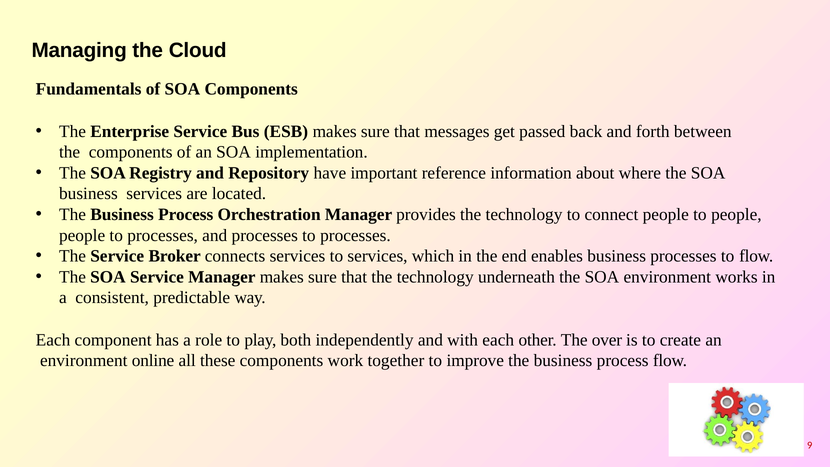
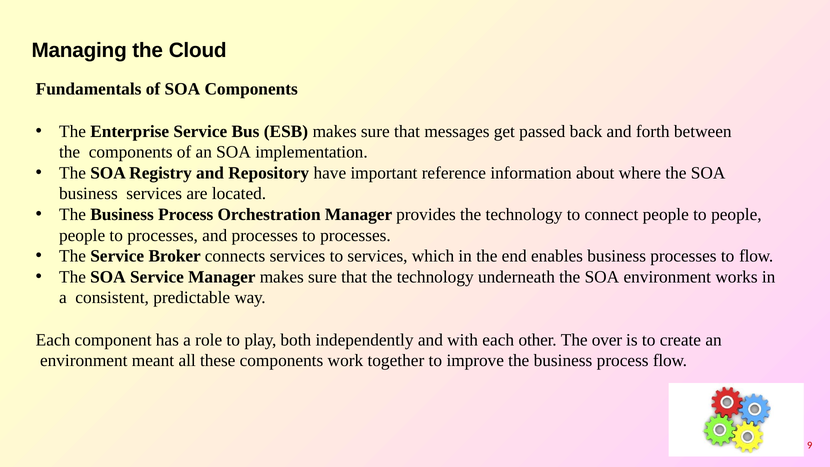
online: online -> meant (153, 361)
